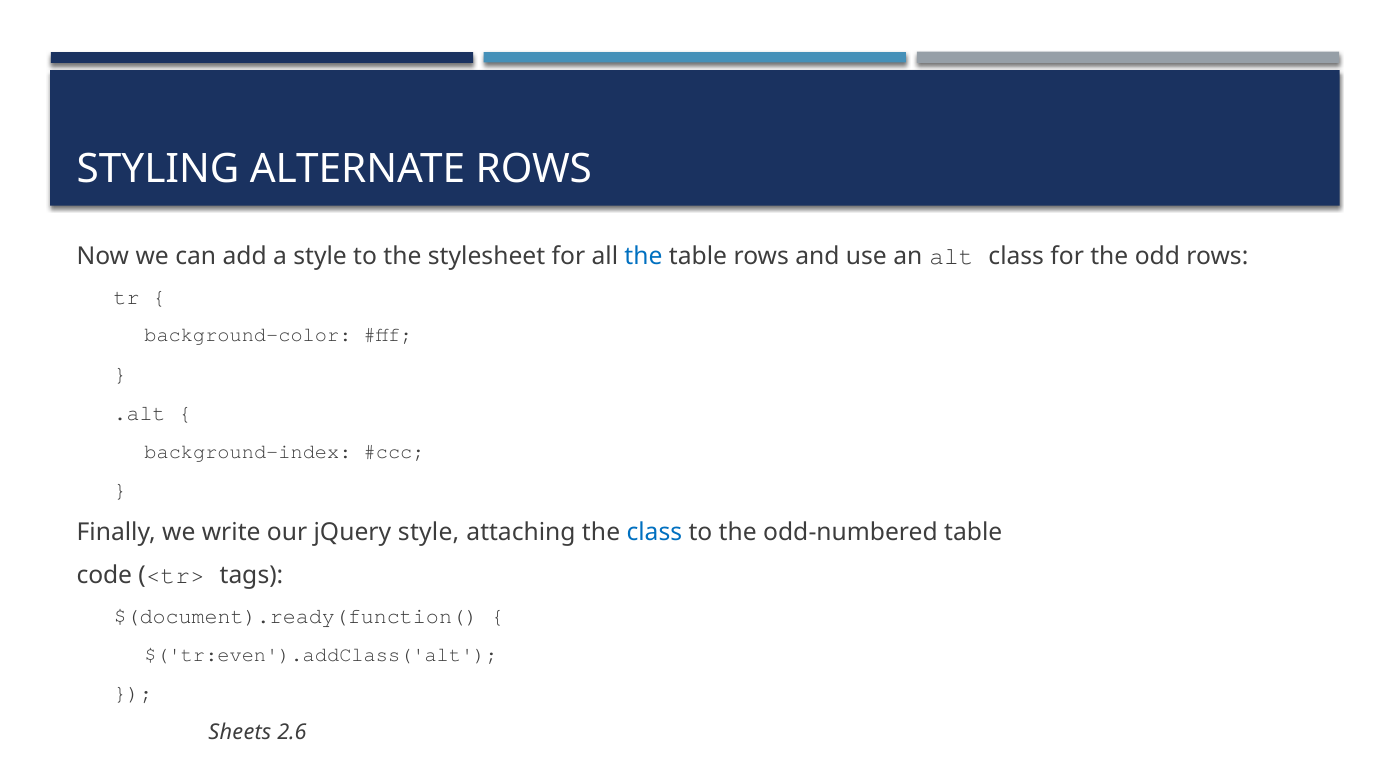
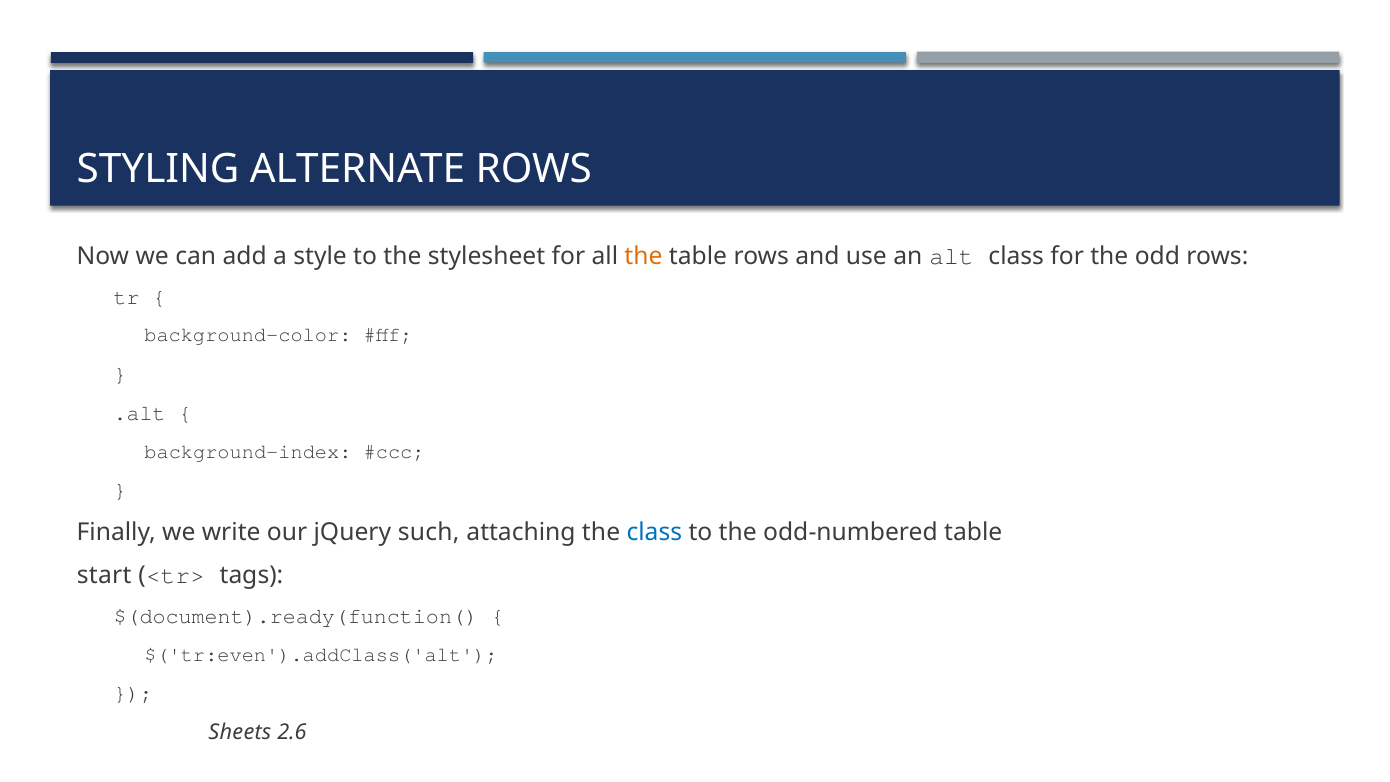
the colour: blue -> orange (644, 256)
jQuery style: style -> such (429, 532)
code: code -> start (104, 575)
